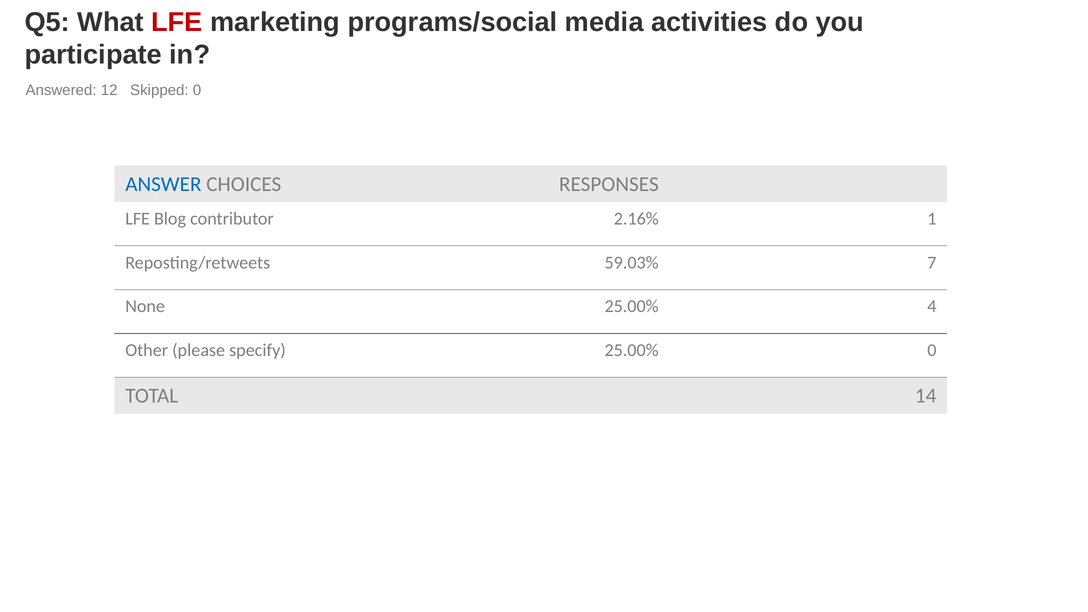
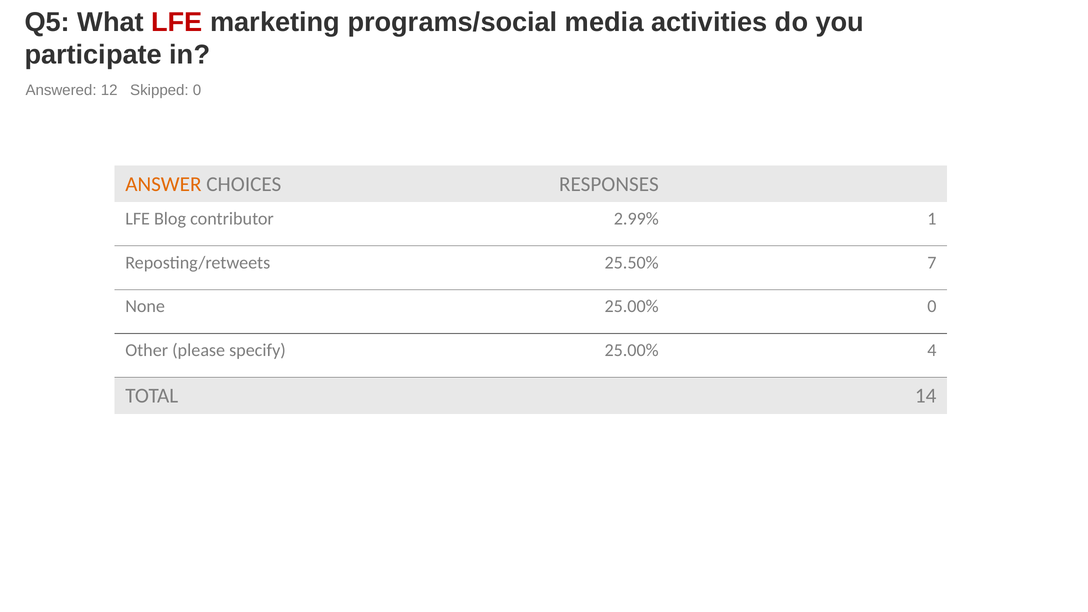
ANSWER colour: blue -> orange (163, 184)
2.16%: 2.16% -> 2.99% (636, 219)
59.03%: 59.03% -> 25.50% (632, 263)
25.00% 4: 4 -> 0 (932, 306)
25.00% 0: 0 -> 4 (932, 350)
